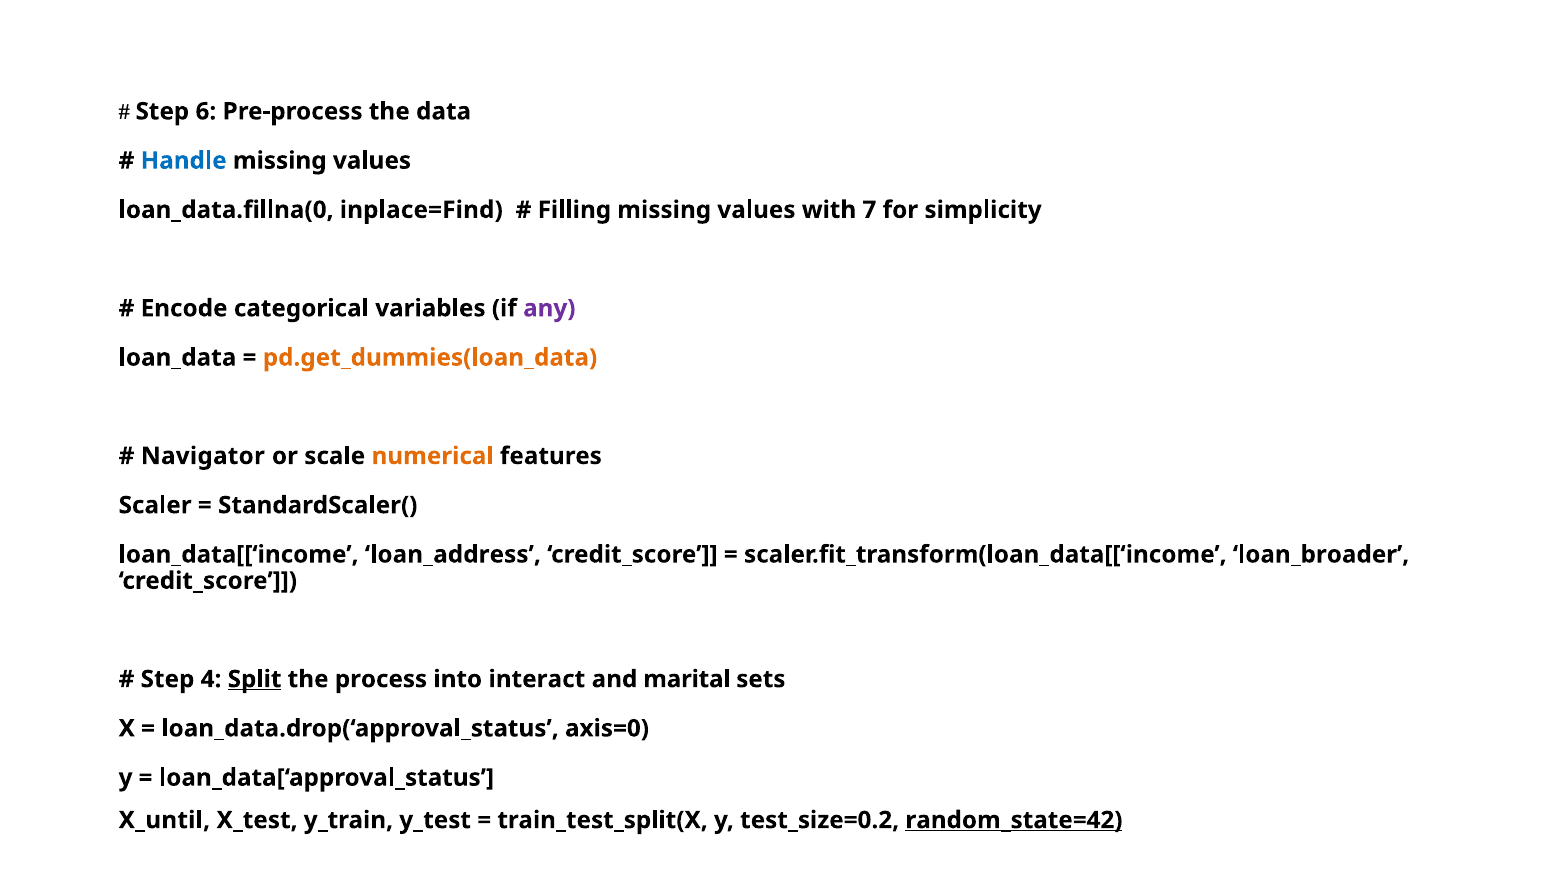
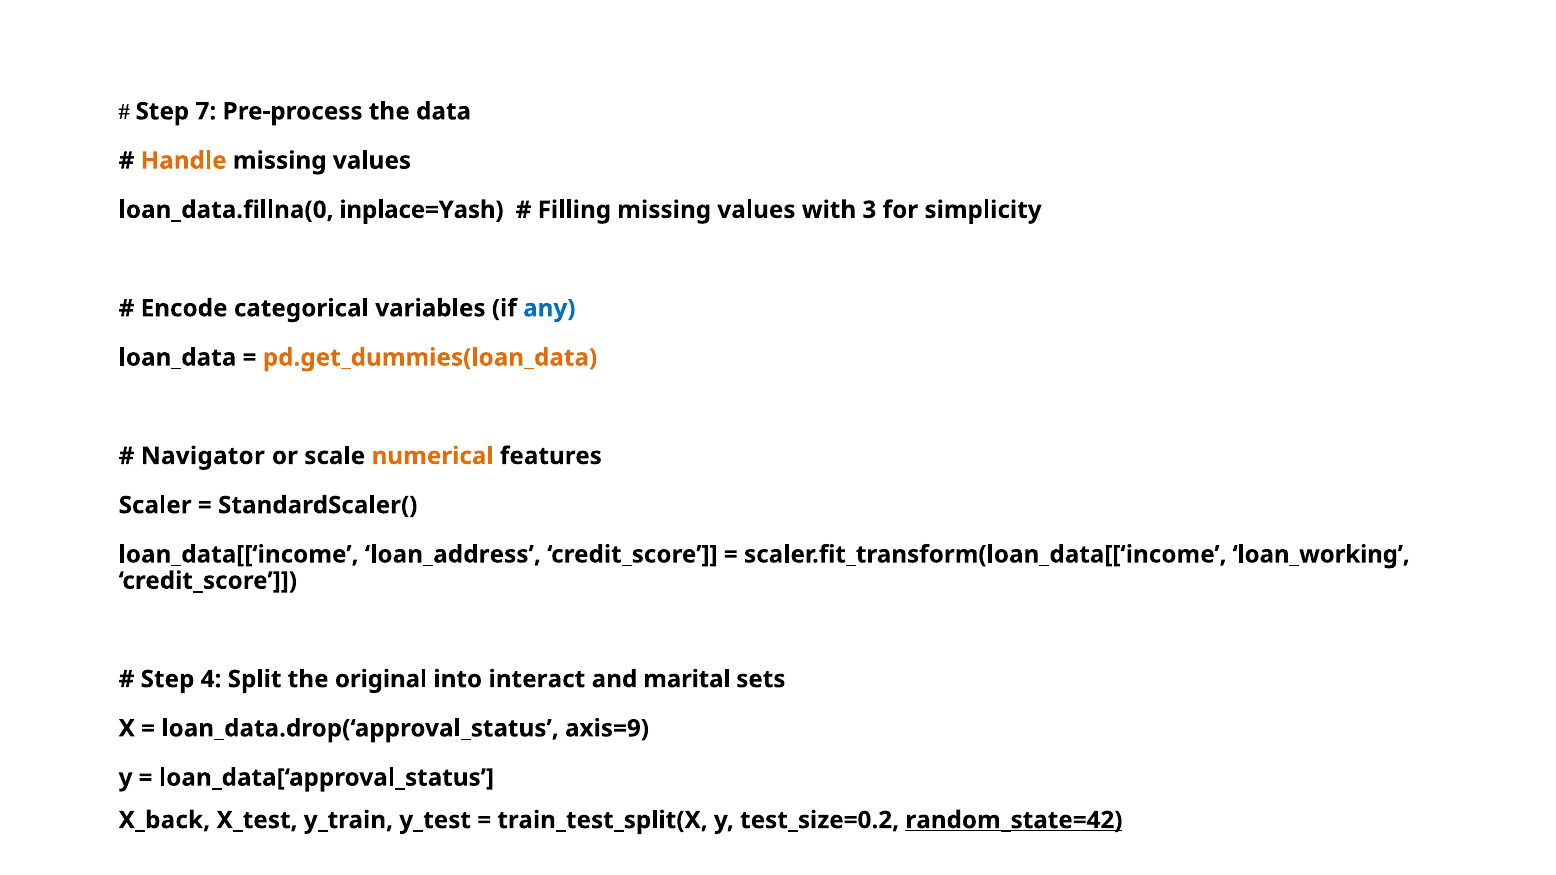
6: 6 -> 7 (206, 111)
Handle colour: blue -> orange (184, 161)
inplace=Find: inplace=Find -> inplace=Yash (421, 210)
7: 7 -> 3 (869, 210)
any colour: purple -> blue (549, 308)
loan_broader: loan_broader -> loan_working (1321, 555)
Split underline: present -> none (255, 679)
process: process -> original (381, 679)
axis=0: axis=0 -> axis=9 (607, 729)
X_until: X_until -> X_back (164, 820)
